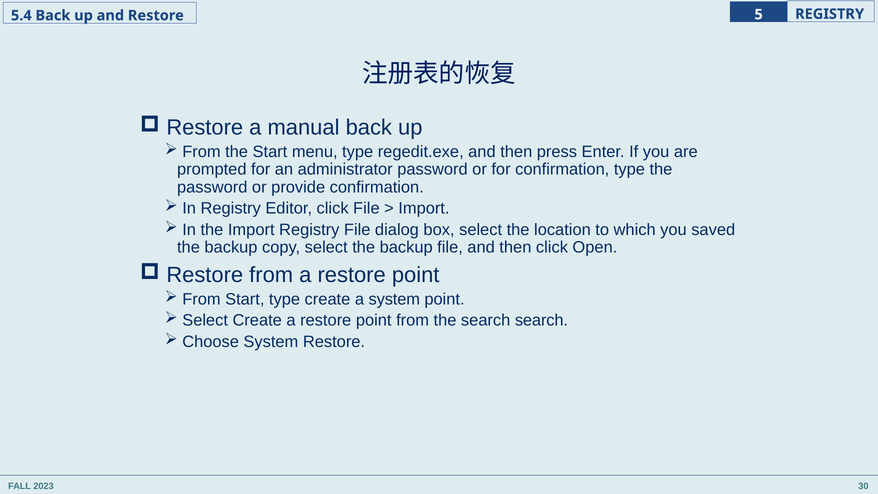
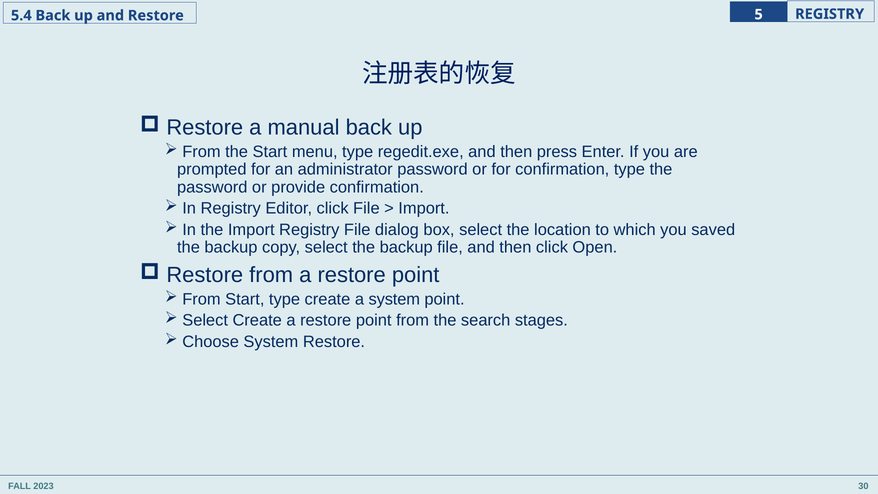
search search: search -> stages (541, 320)
